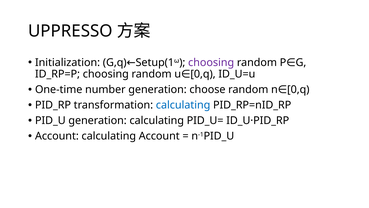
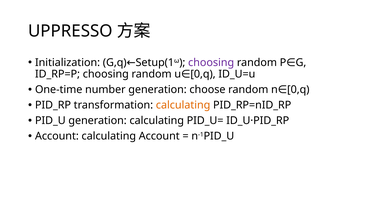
calculating colour: blue -> orange (183, 105)
